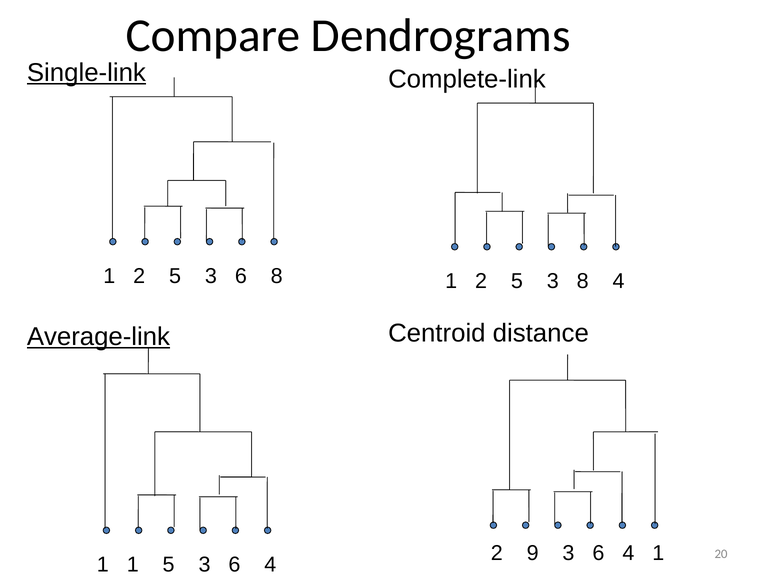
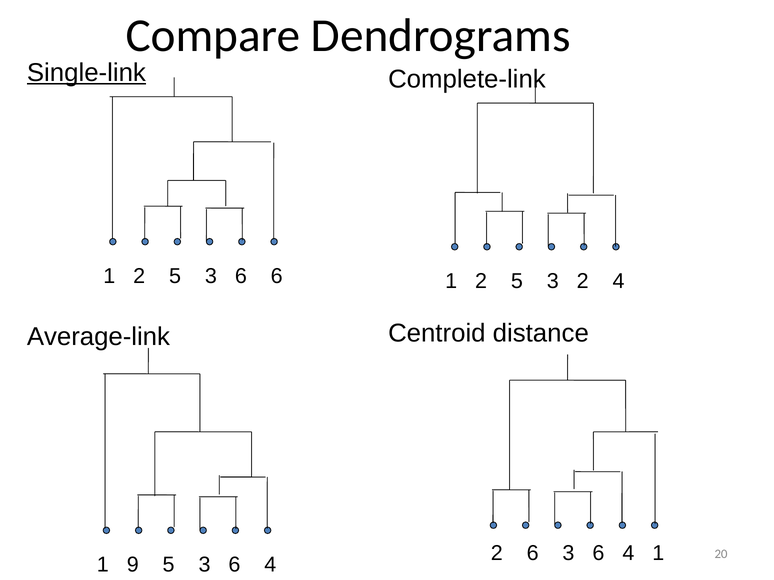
6 8: 8 -> 6 (277, 276)
3 8: 8 -> 2 (583, 281)
Average-link underline: present -> none (98, 337)
2 9: 9 -> 6 (533, 554)
1 1: 1 -> 9 (133, 565)
